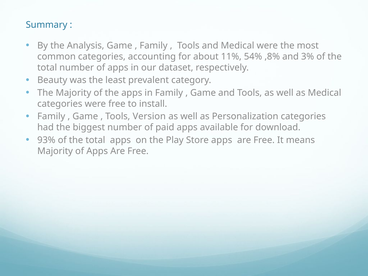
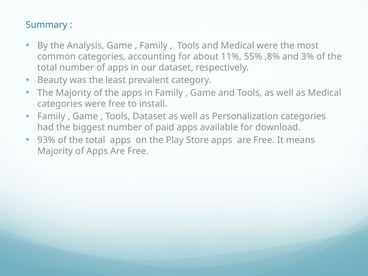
54%: 54% -> 55% (253, 57)
Tools Version: Version -> Dataset (149, 116)
